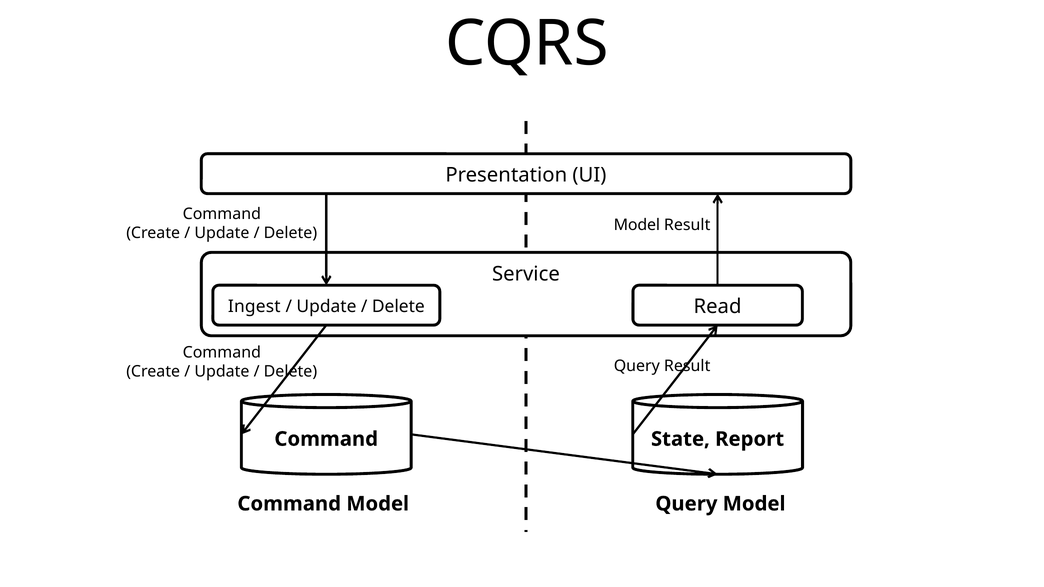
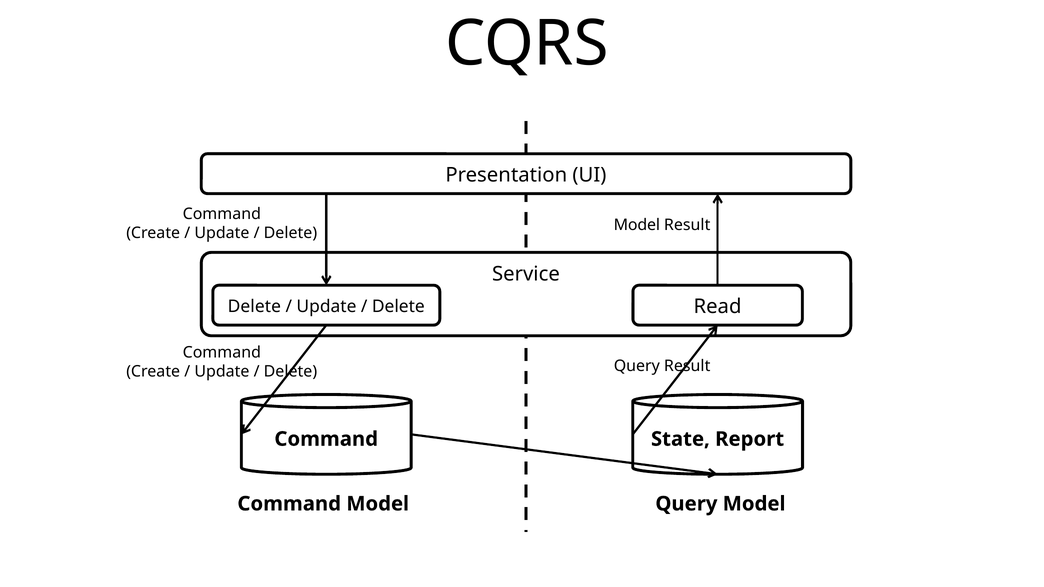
Ingest: Ingest -> Delete (254, 306)
